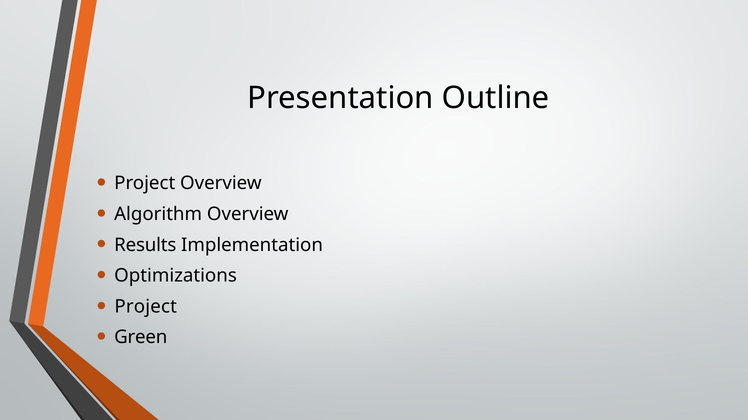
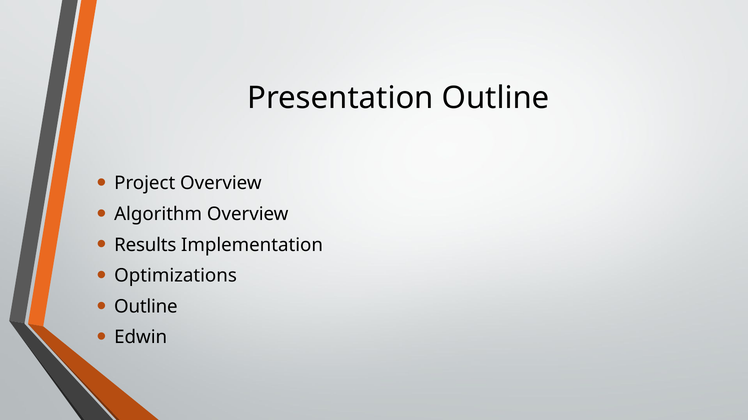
Project: Project -> Outline (146, 307)
Green: Green -> Edwin (141, 338)
